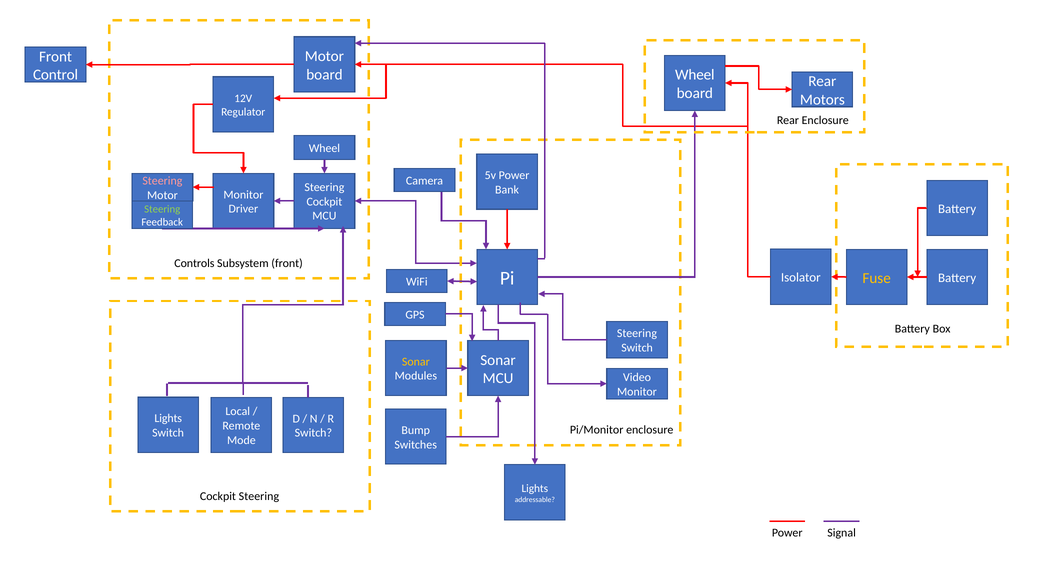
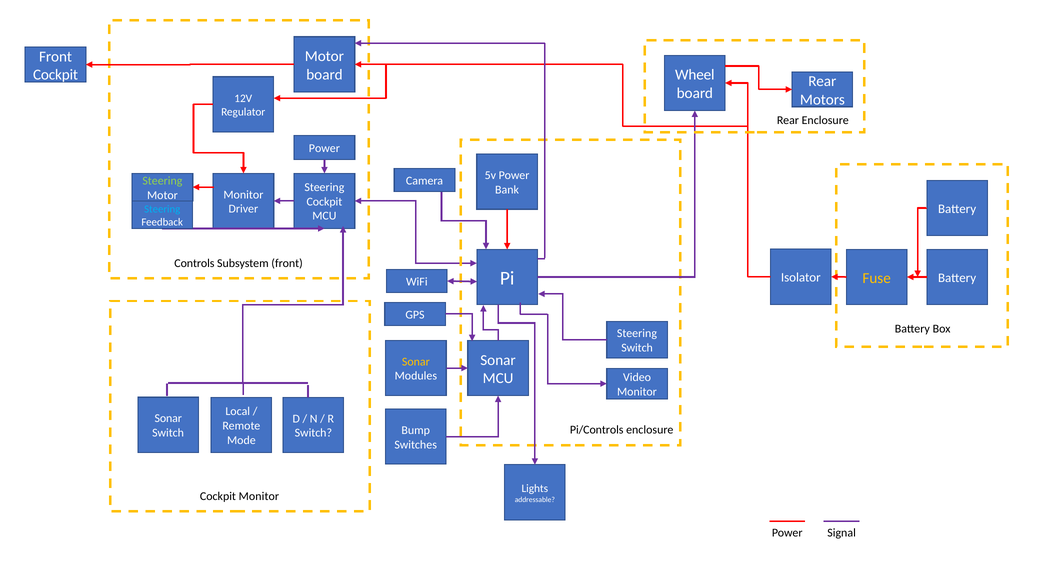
Control: Control -> Cockpit (56, 75)
Wheel: Wheel -> Power (324, 148)
Steering colour: pink -> light green (162, 181)
Steering colour: light green -> light blue (162, 209)
Lights: Lights -> Sonar (168, 419)
Pi/Monitor: Pi/Monitor -> Pi/Controls (597, 430)
Cockpit Steering: Steering -> Monitor (259, 496)
